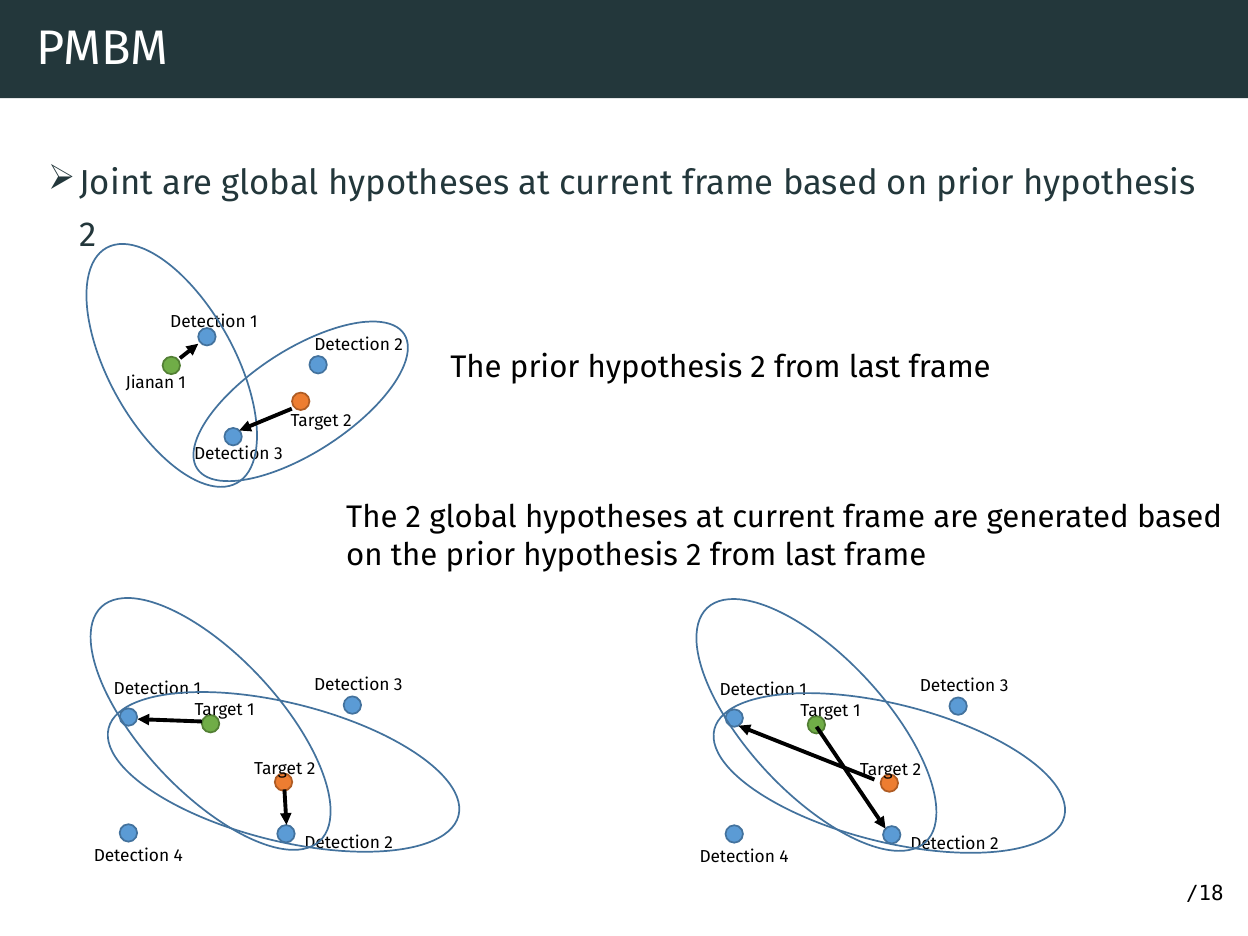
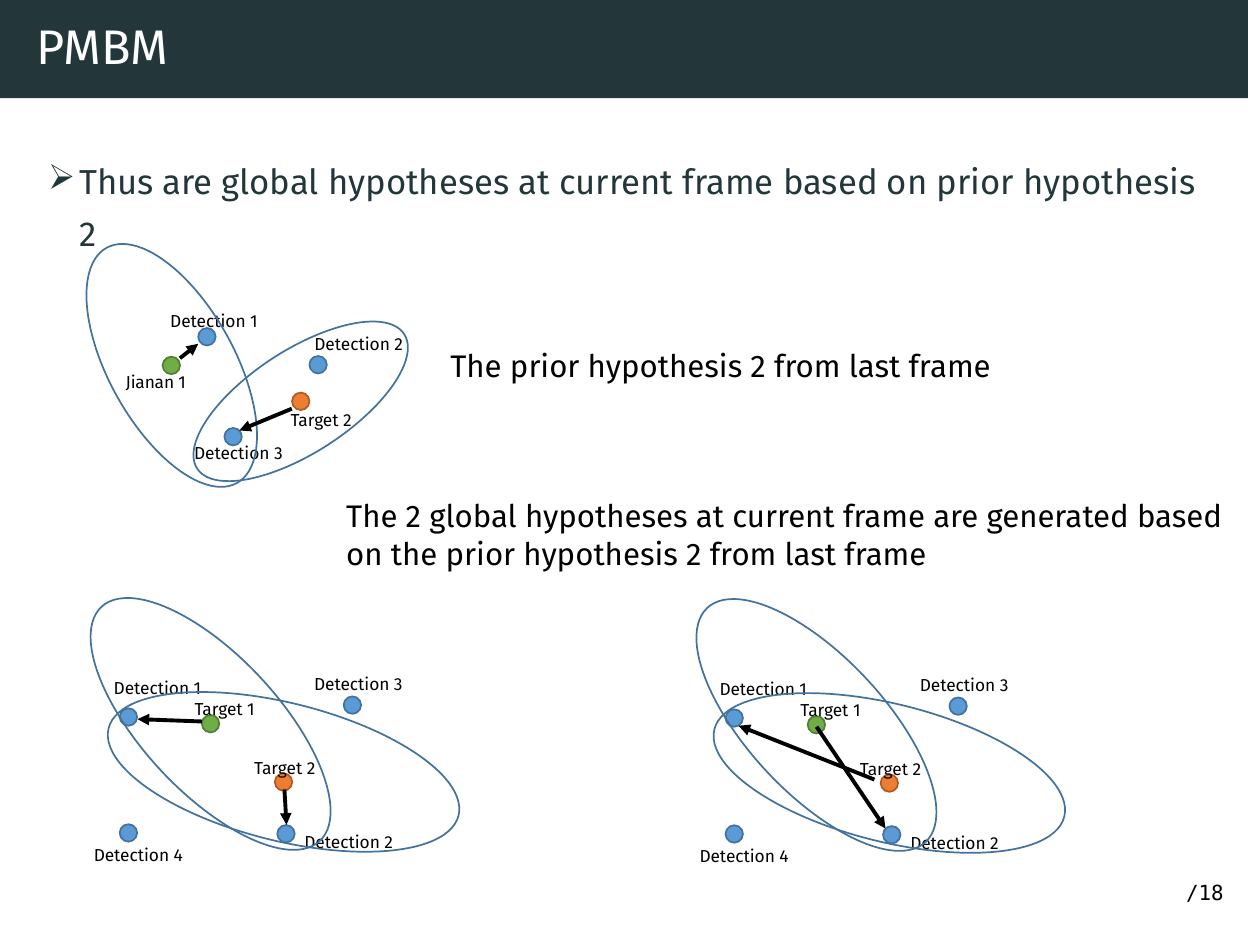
Joint: Joint -> Thus (116, 183)
